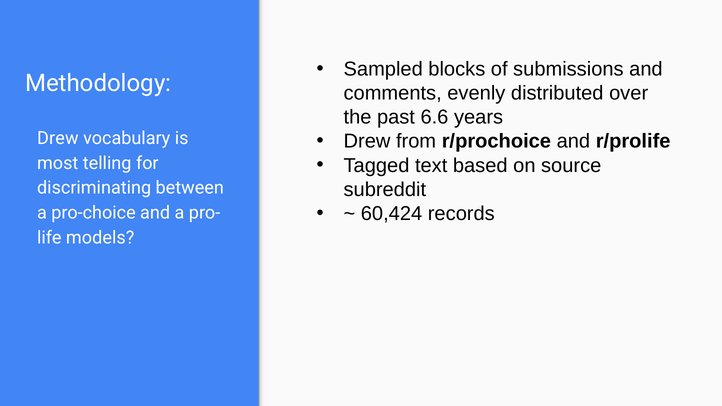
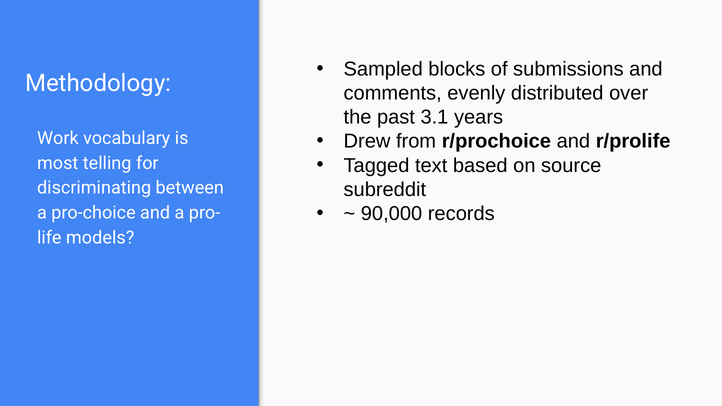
6.6: 6.6 -> 3.1 (434, 117)
Drew: Drew -> Work (58, 138)
60,424: 60,424 -> 90,000 (392, 214)
